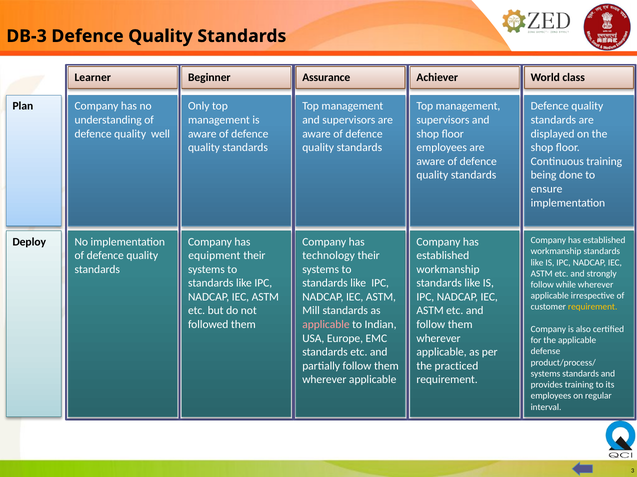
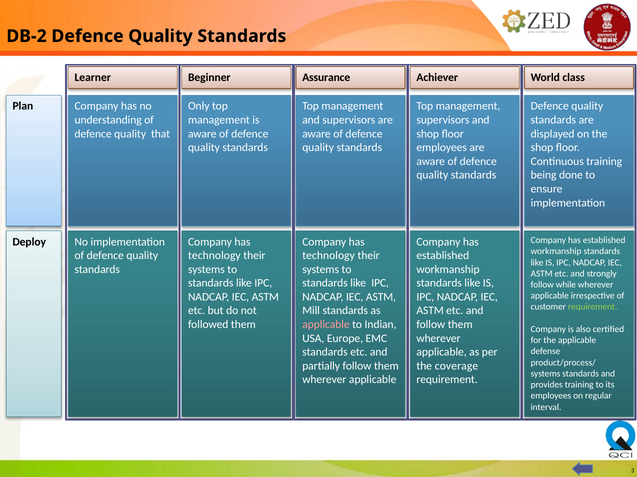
DB-3: DB-3 -> DB-2 (27, 36)
well: well -> that (161, 134)
equipment: equipment -> technology (214, 256)
requirement colour: yellow -> light green (593, 307)
practiced: practiced -> coverage (456, 366)
